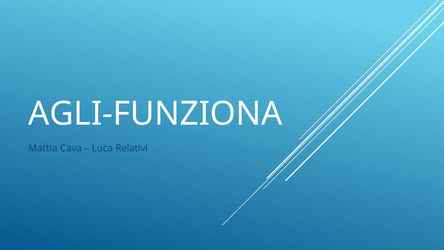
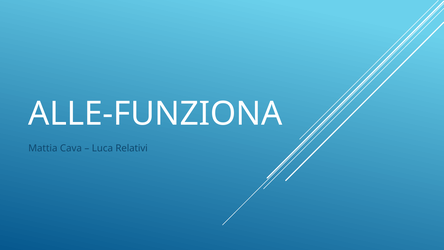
AGLI-FUNZIONA: AGLI-FUNZIONA -> ALLE-FUNZIONA (155, 114)
